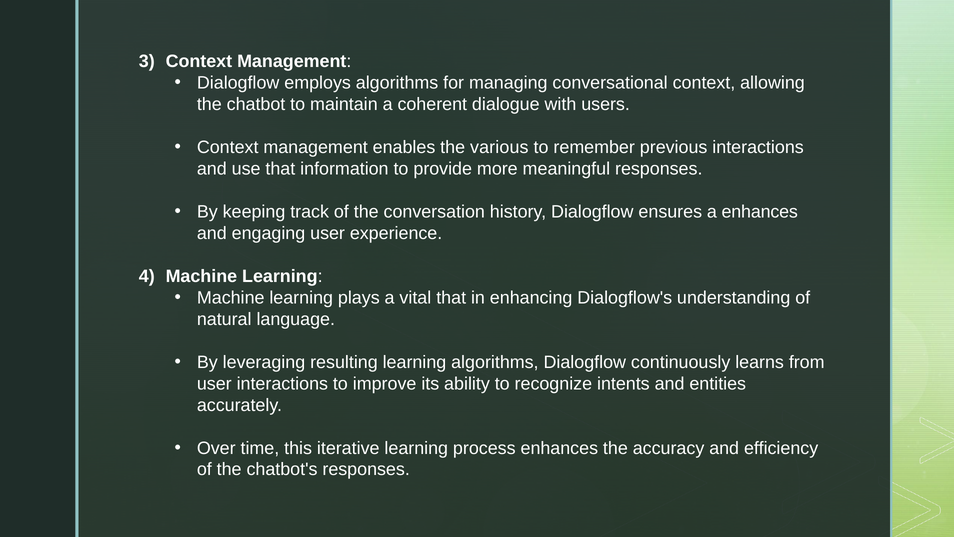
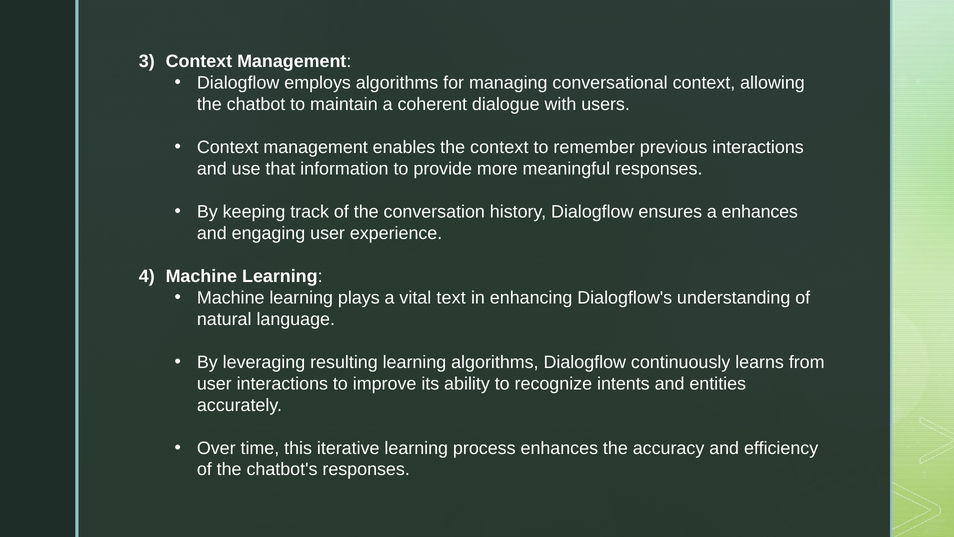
the various: various -> context (499, 147)
vital that: that -> text (451, 298)
